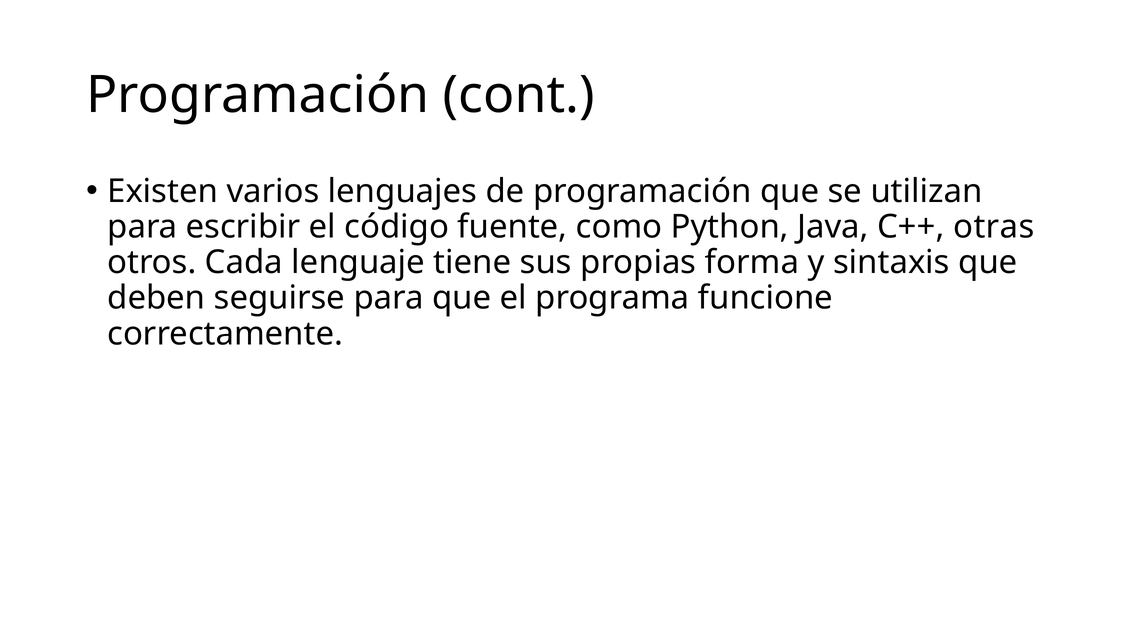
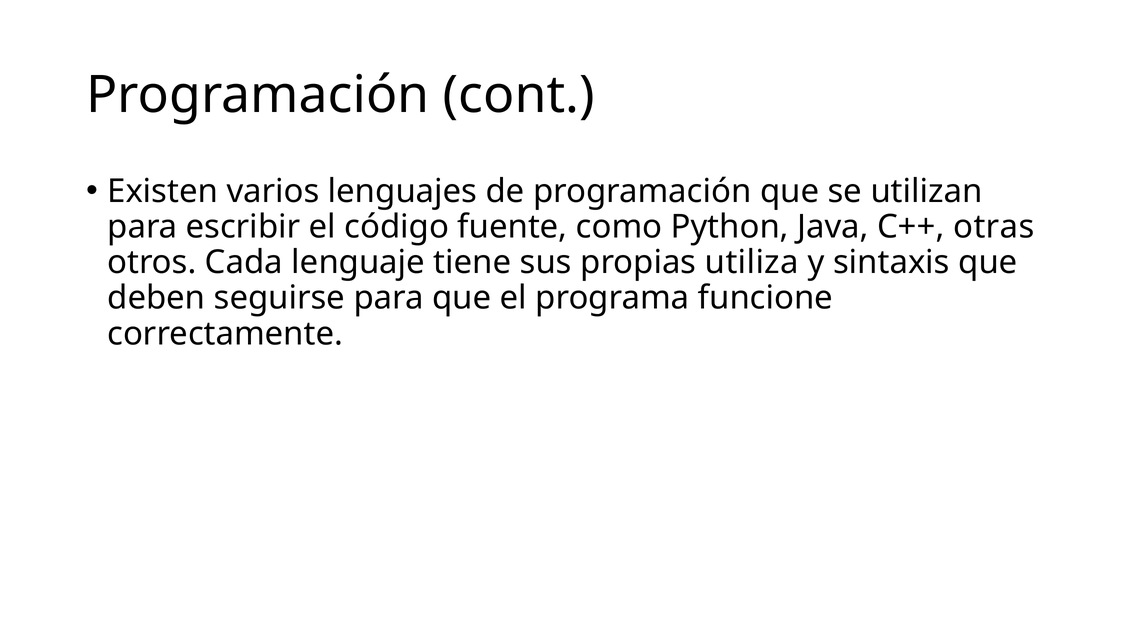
forma: forma -> utiliza (752, 262)
